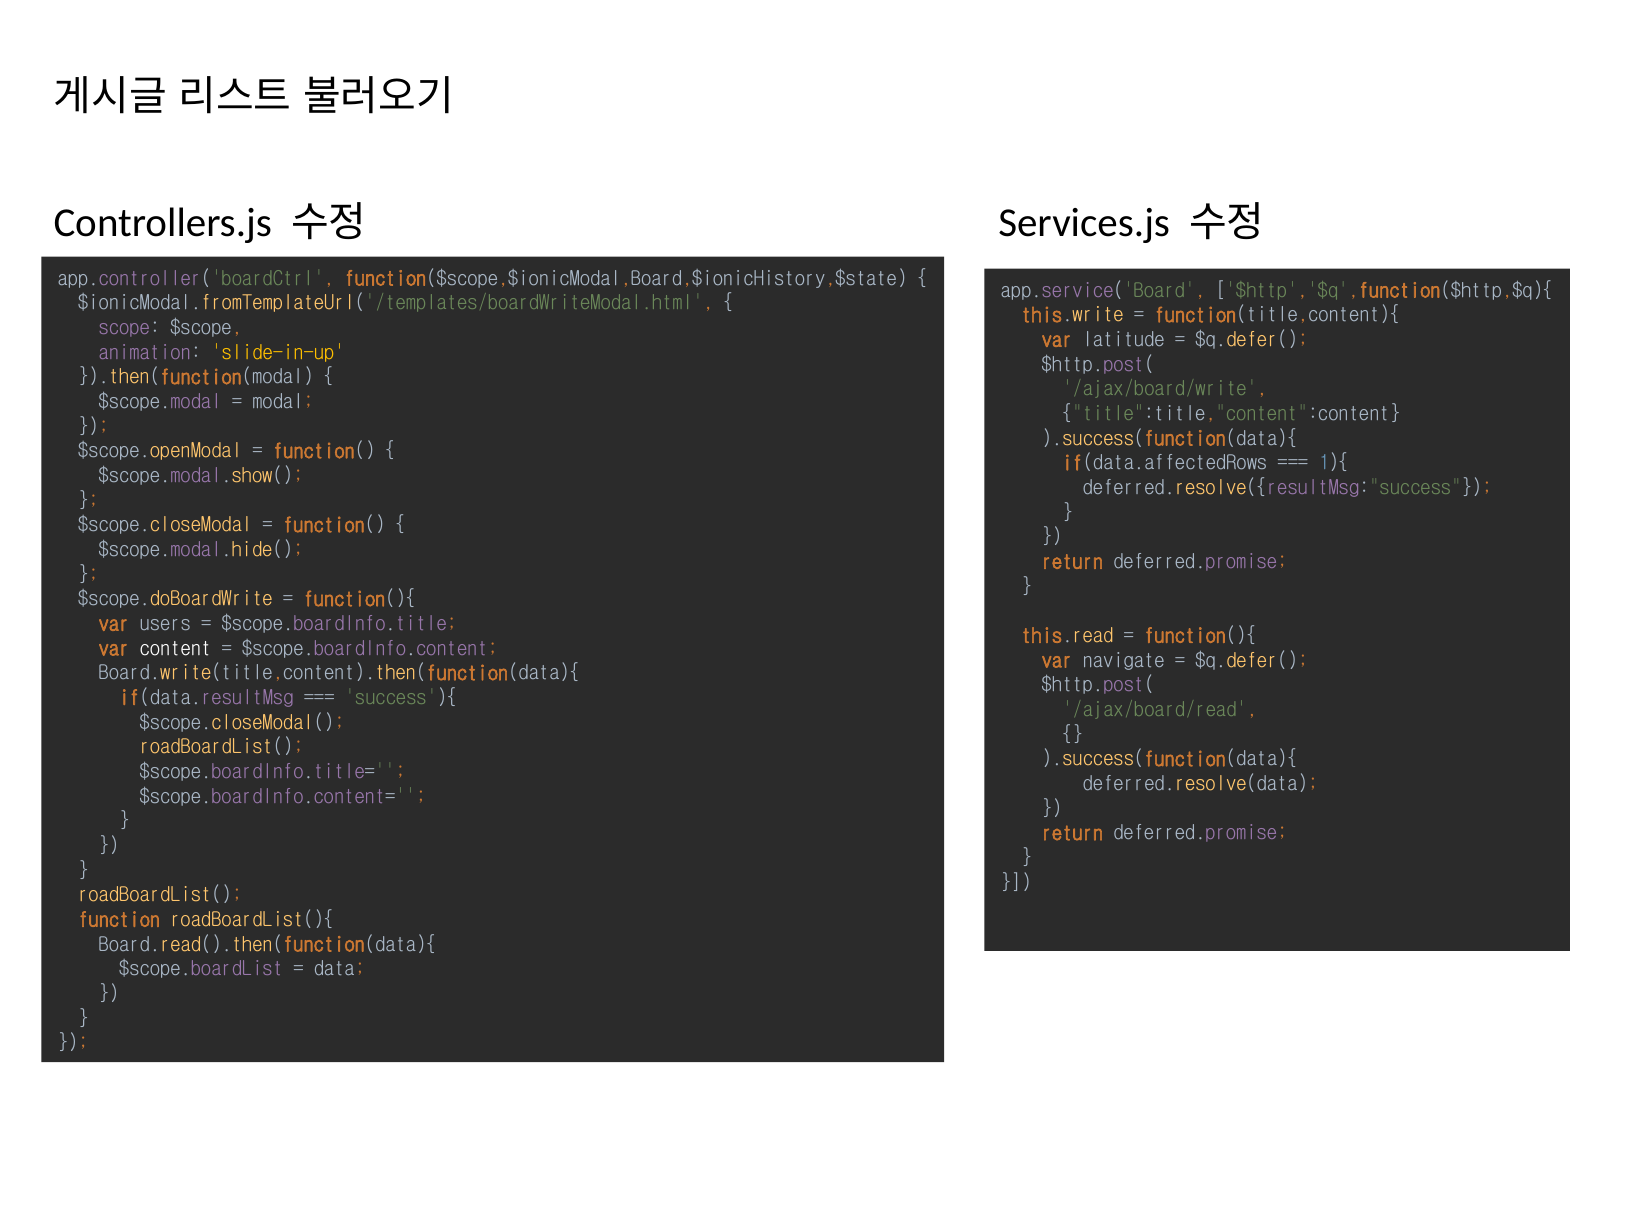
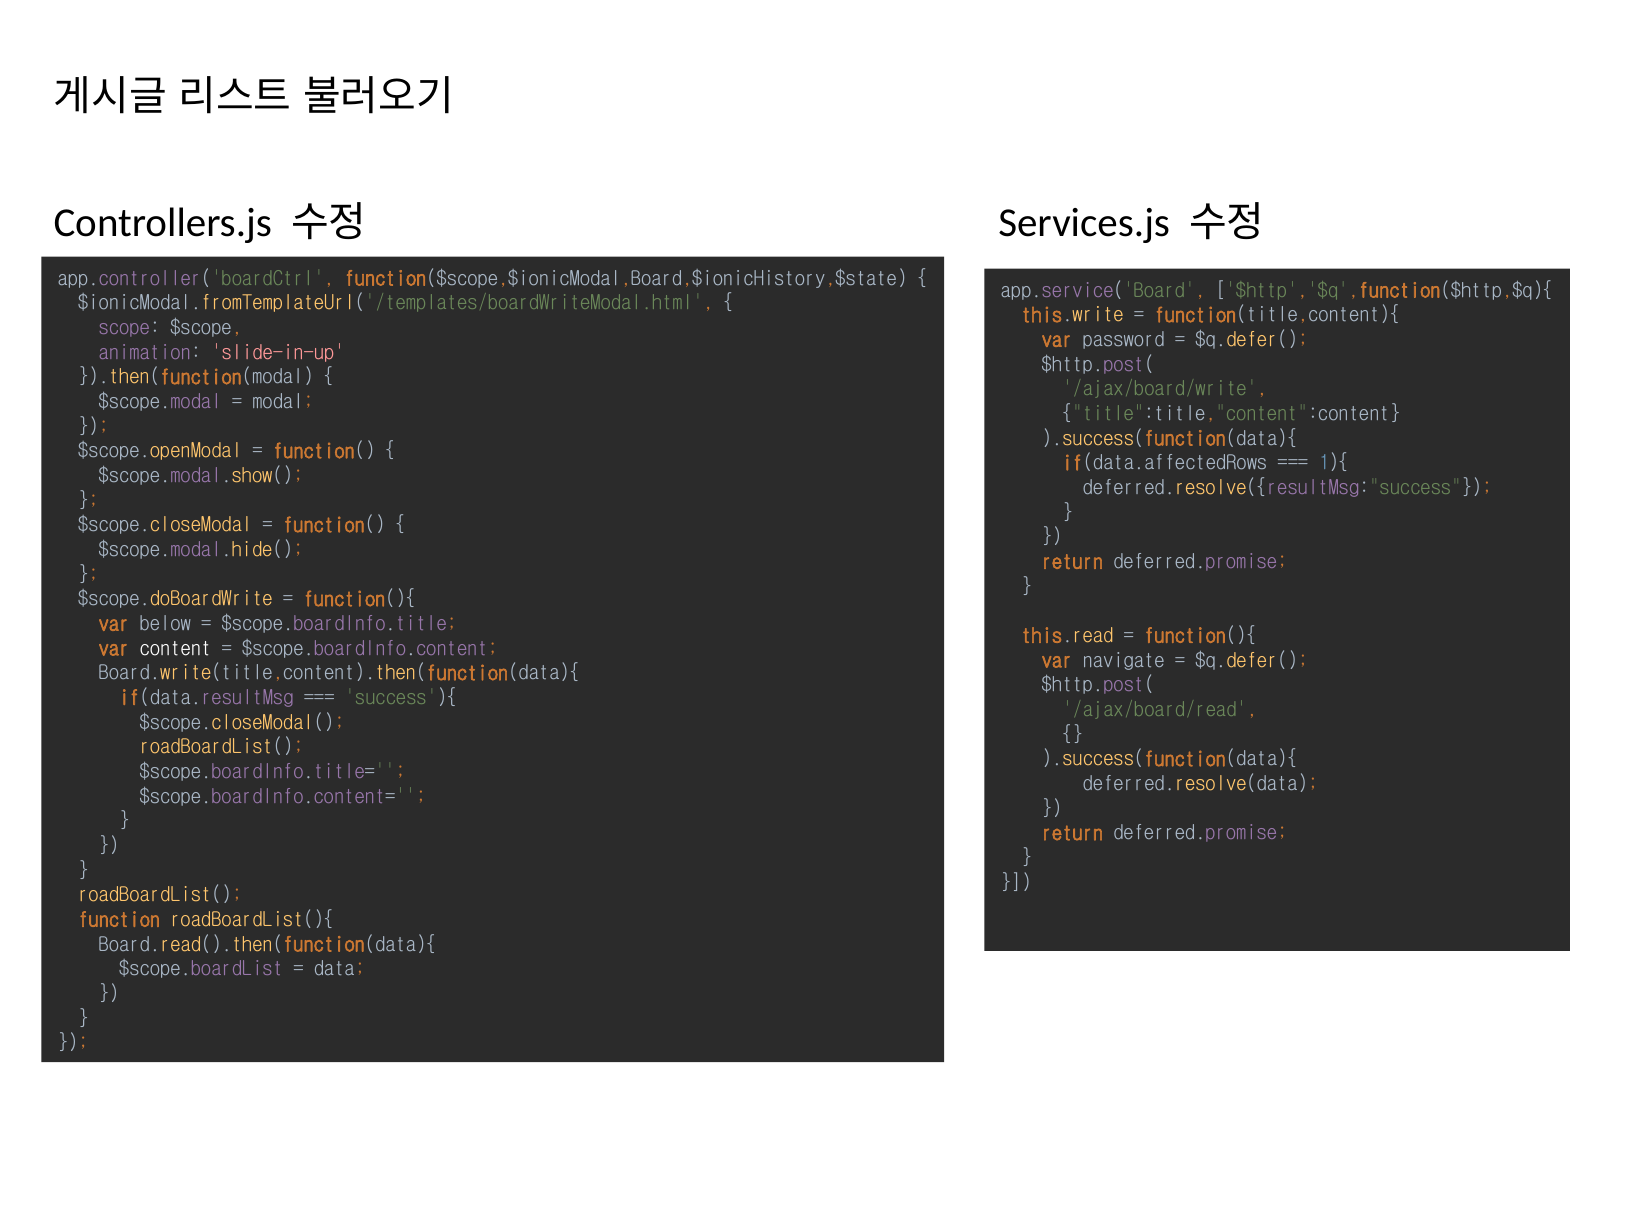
latitude: latitude -> password (1124, 340)
slide-in-up colour: yellow -> pink (278, 352)
users: users -> below (165, 624)
